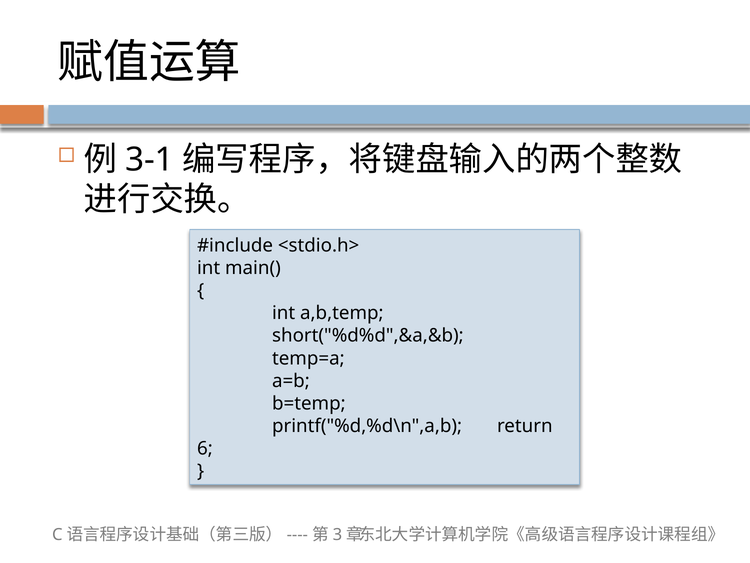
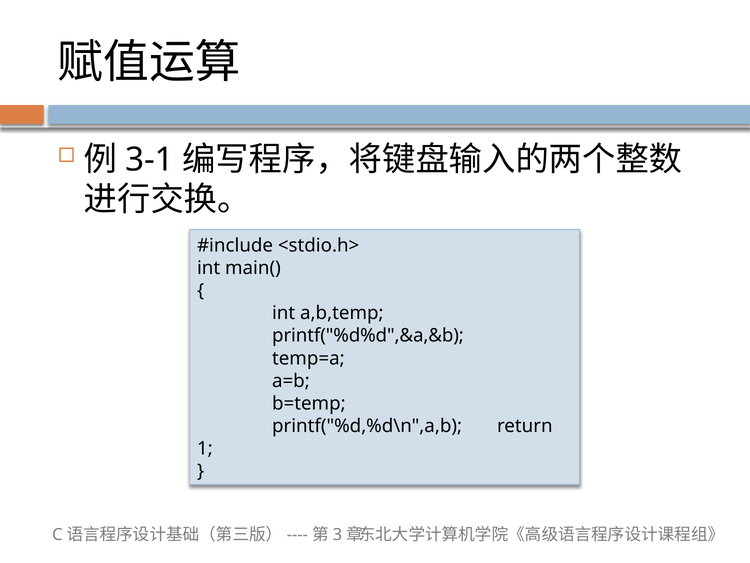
short("%d%d",&a,&b: short("%d%d",&a,&b -> printf("%d%d",&a,&b (368, 336)
6: 6 -> 1 (205, 448)
